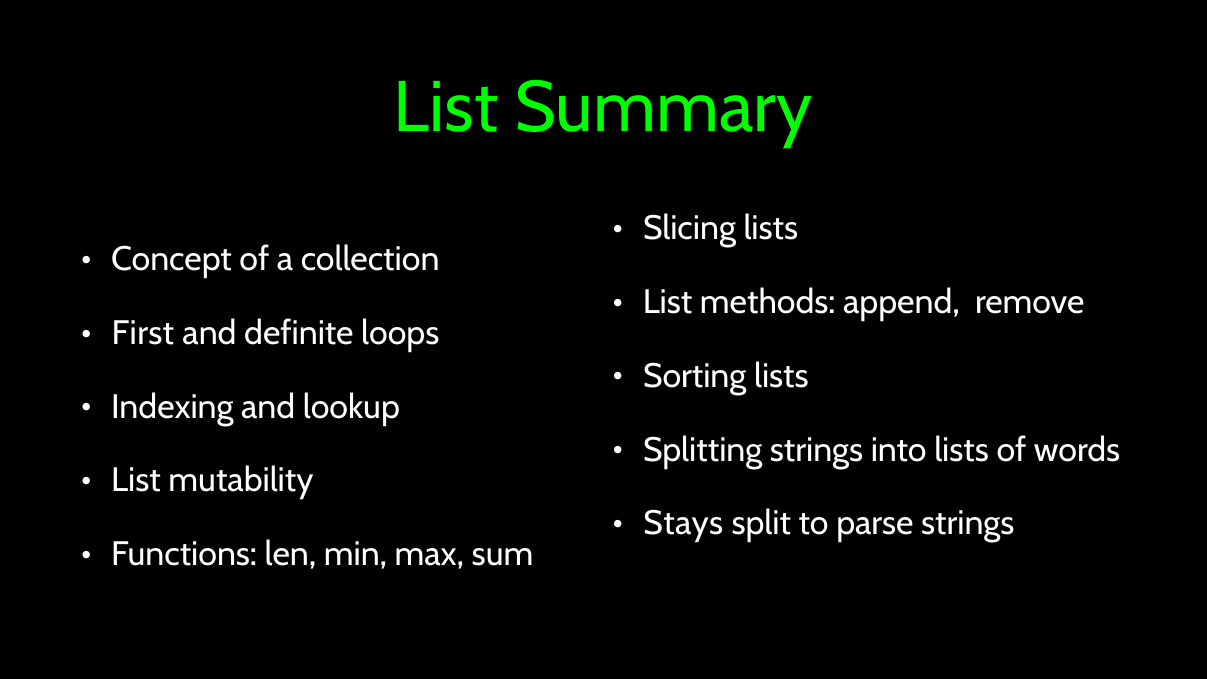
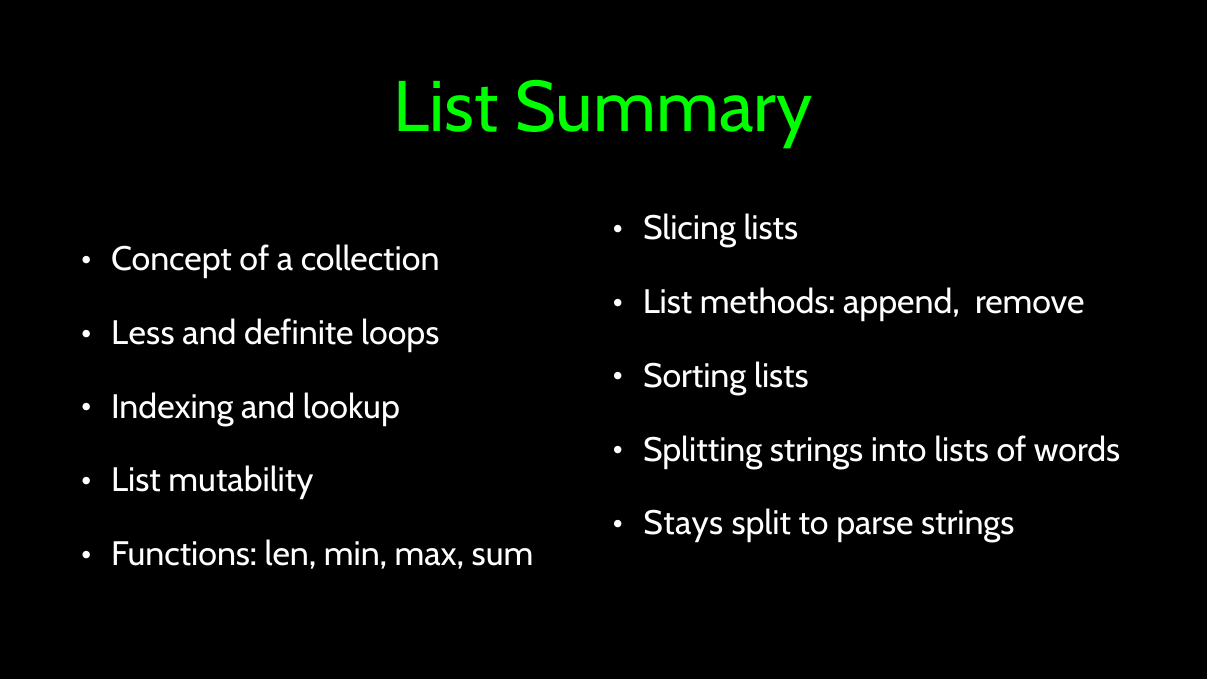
First: First -> Less (143, 333)
